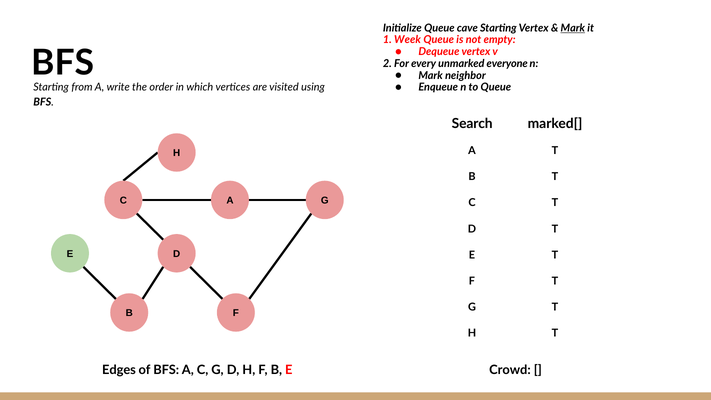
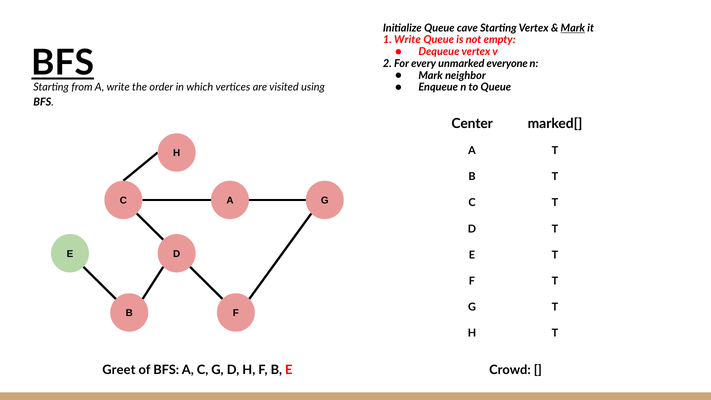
1 Week: Week -> Write (407, 40)
BFS underline: none -> present (63, 63)
Search: Search -> Center (472, 124)
Edges: Edges -> Greet (119, 370)
